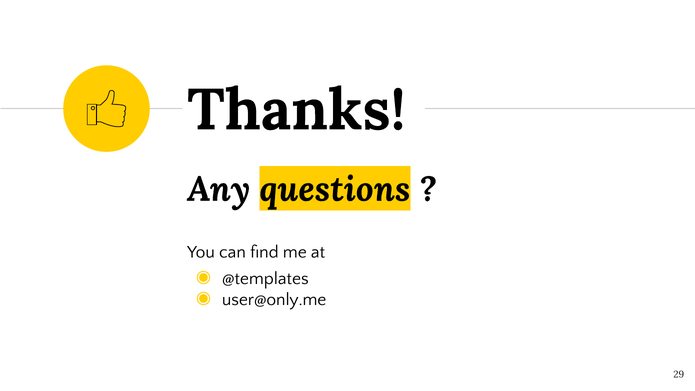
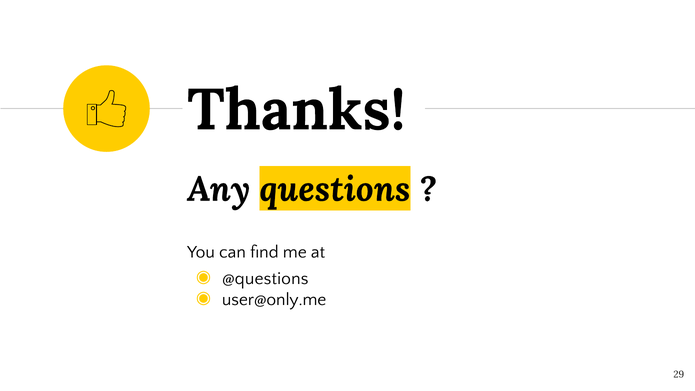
@templates: @templates -> @questions (265, 279)
